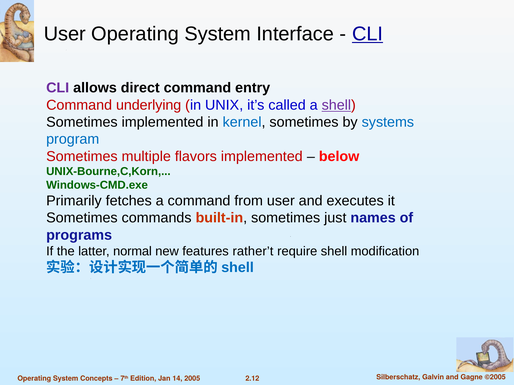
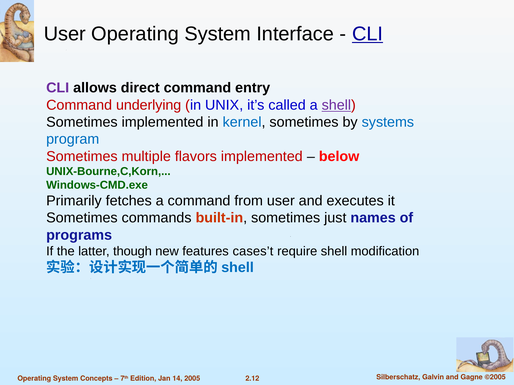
normal: normal -> though (132, 252)
rather’t: rather’t -> cases’t (253, 252)
